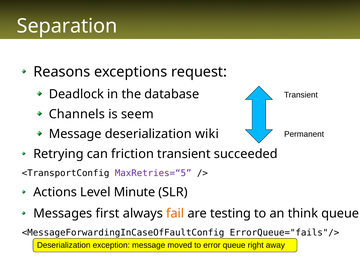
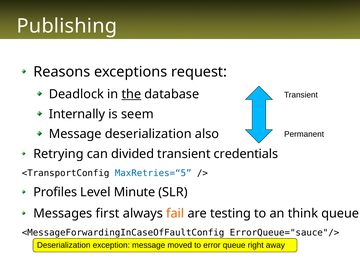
Separation: Separation -> Publishing (67, 26)
the underline: none -> present (131, 94)
Channels: Channels -> Internally (77, 114)
wiki: wiki -> also (207, 134)
friction: friction -> divided (133, 154)
succeeded: succeeded -> credentials (246, 154)
MaxRetries=“5 colour: purple -> blue (153, 173)
Actions: Actions -> Profiles (55, 192)
ErrorQueue="fails"/>: ErrorQueue="fails"/> -> ErrorQueue="sauce"/> (285, 233)
